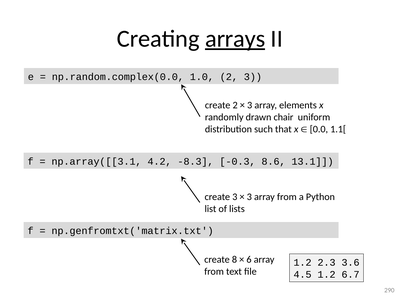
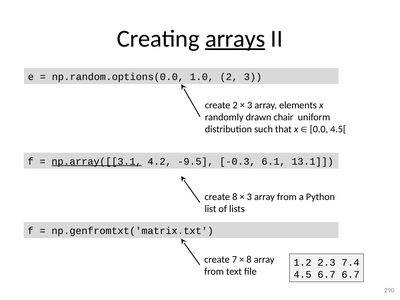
np.random.complex(0.0: np.random.complex(0.0 -> np.random.options(0.0 (118, 77)
1.1[: 1.1[ -> 4.5[ (338, 129)
np.array([[3.1 underline: none -> present (97, 161)
-8.3: -8.3 -> -9.5 (196, 161)
8.6: 8.6 -> 6.1 (274, 161)
create 3: 3 -> 8 (235, 197)
8: 8 -> 7 (234, 260)
6: 6 -> 8 (249, 260)
3.6: 3.6 -> 7.4 (351, 263)
4.5 1.2: 1.2 -> 6.7 (327, 275)
